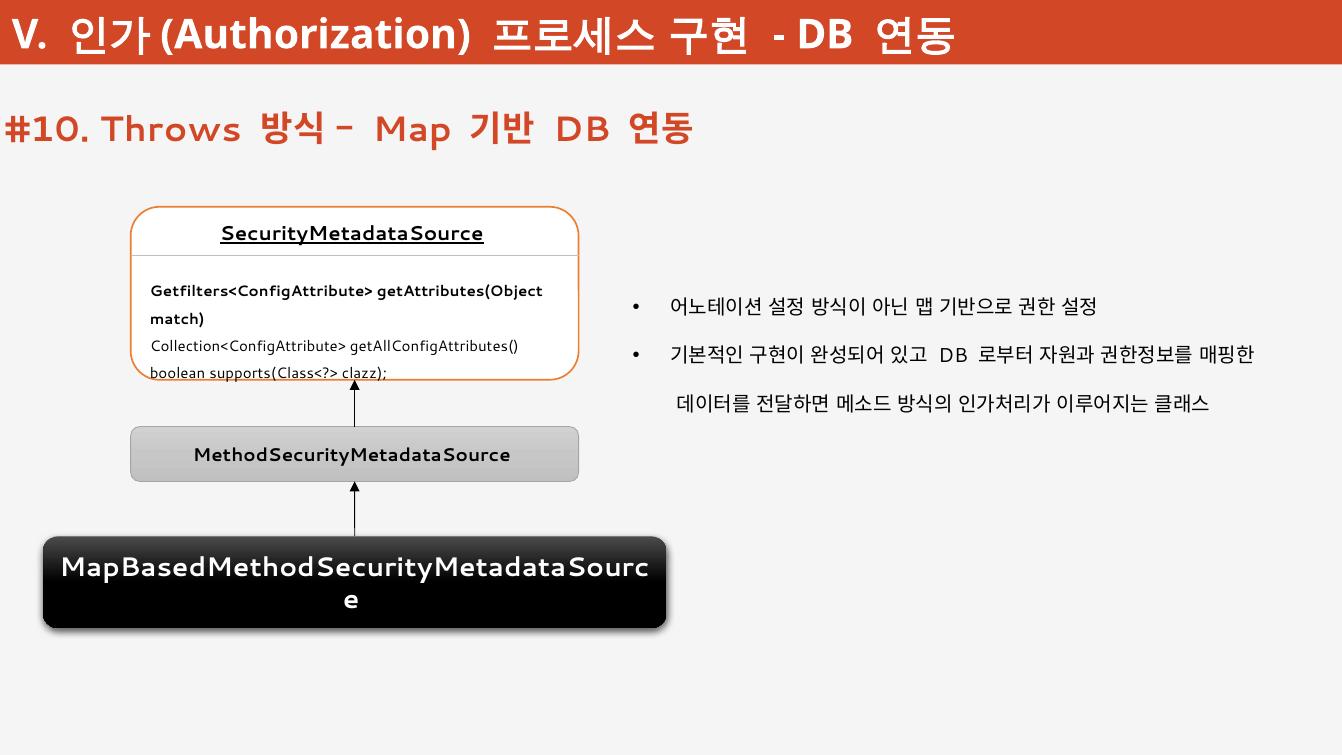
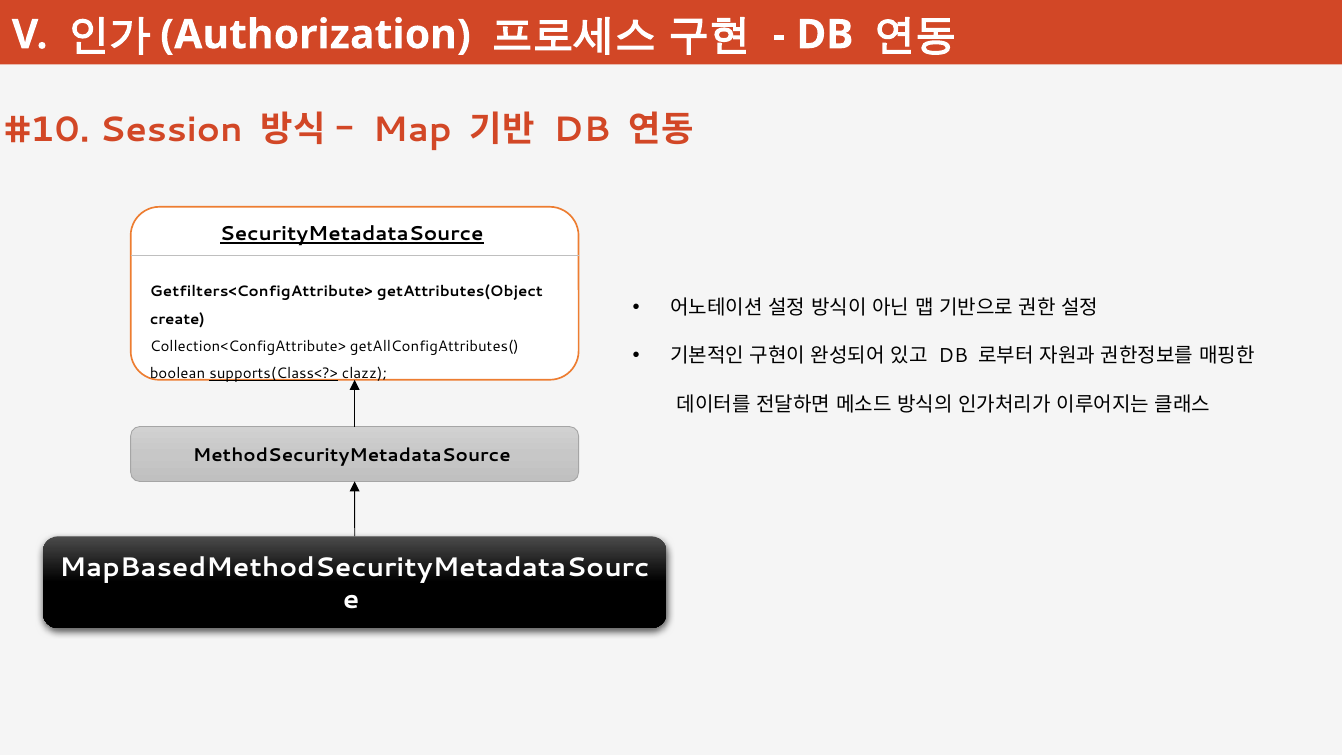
Throws: Throws -> Session (171, 130)
match: match -> create (177, 319)
supports(Class<?> underline: none -> present (273, 374)
